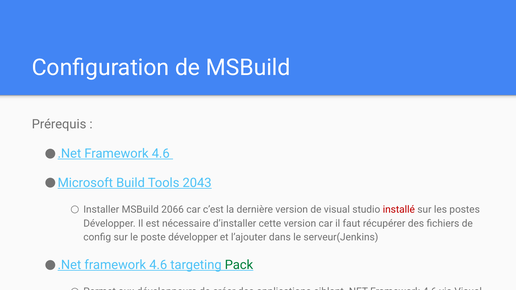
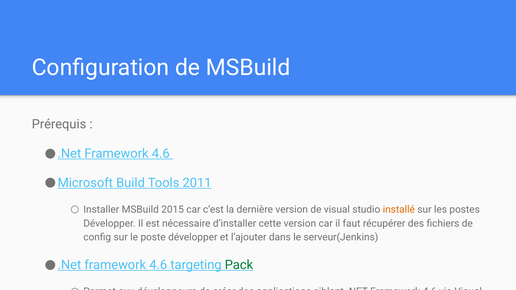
2043: 2043 -> 2011 (197, 183)
2066: 2066 -> 2015 (173, 210)
installé colour: red -> orange (399, 210)
